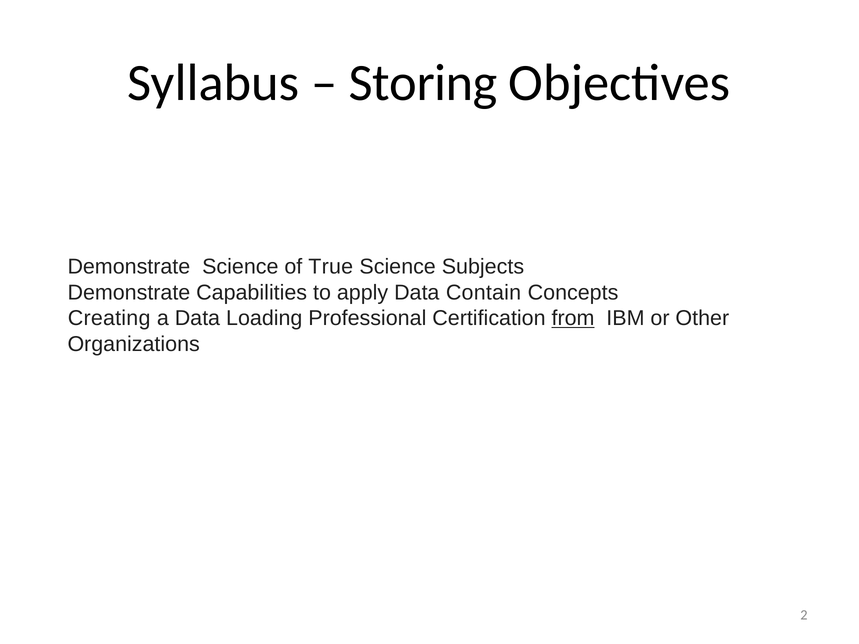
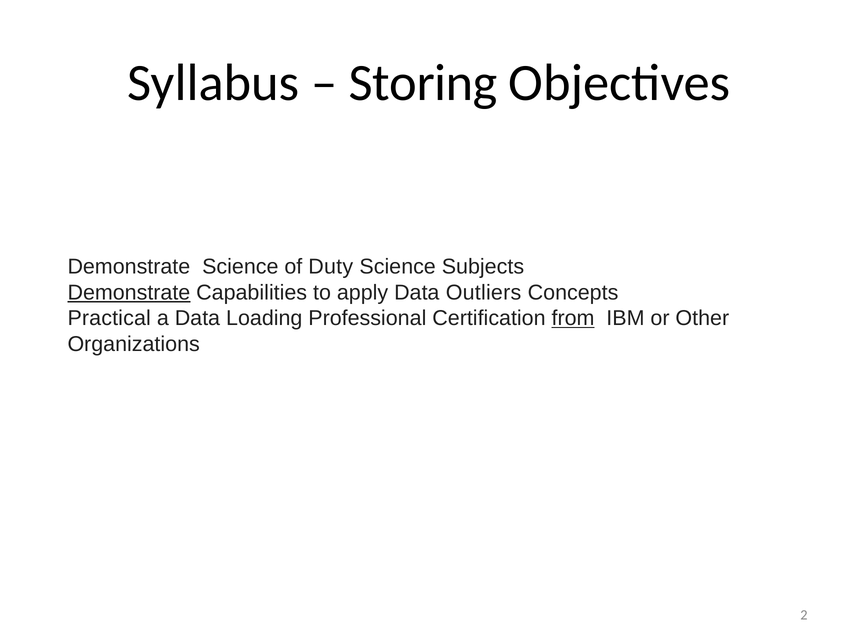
True: True -> Duty (331, 267)
Demonstrate underline: none -> present (129, 293)
Contain: Contain -> Outliers (484, 293)
Creating: Creating -> Practical (109, 318)
